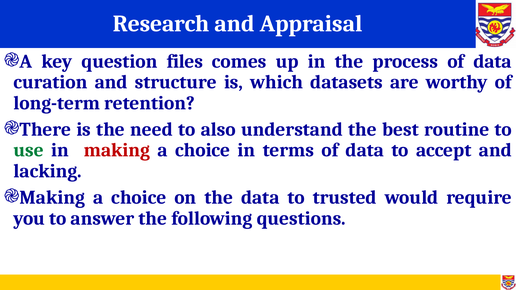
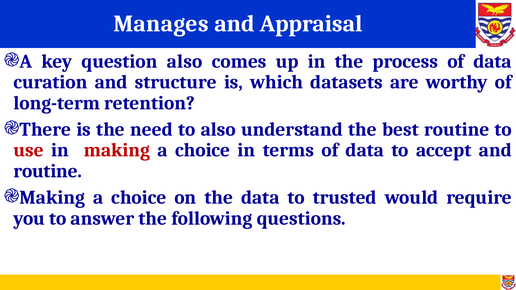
Research: Research -> Manages (161, 24)
question files: files -> also (185, 61)
use colour: green -> red (29, 150)
lacking: lacking -> routine (48, 171)
